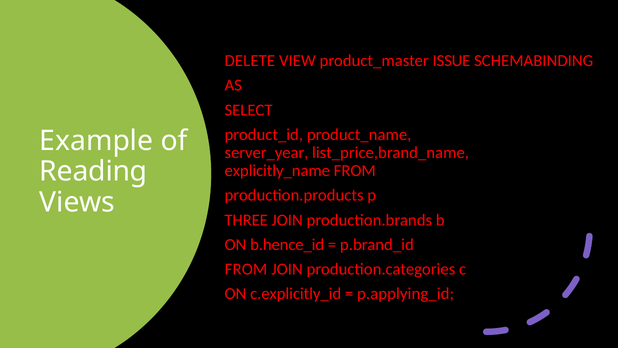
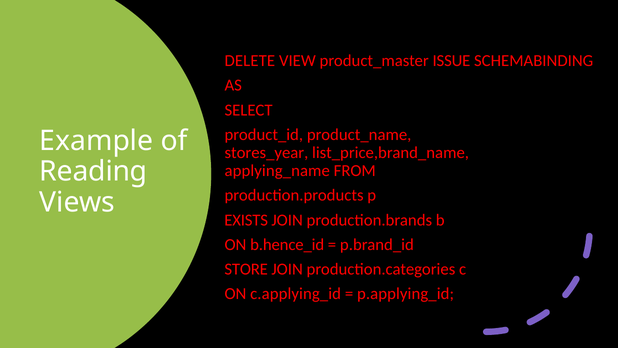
server_year: server_year -> stores_year (266, 153)
explicitly_name: explicitly_name -> applying_name (277, 171)
THREE: THREE -> EXISTS (246, 220)
FROM: FROM -> STORE (246, 269)
c.explicitly_id: c.explicitly_id -> c.applying_id (296, 294)
